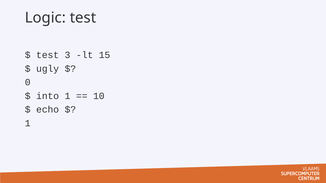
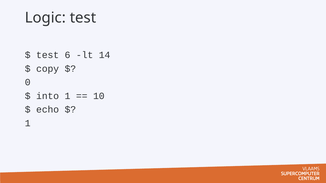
3: 3 -> 6 (68, 55)
15: 15 -> 14 (105, 55)
ugly: ugly -> copy (48, 69)
